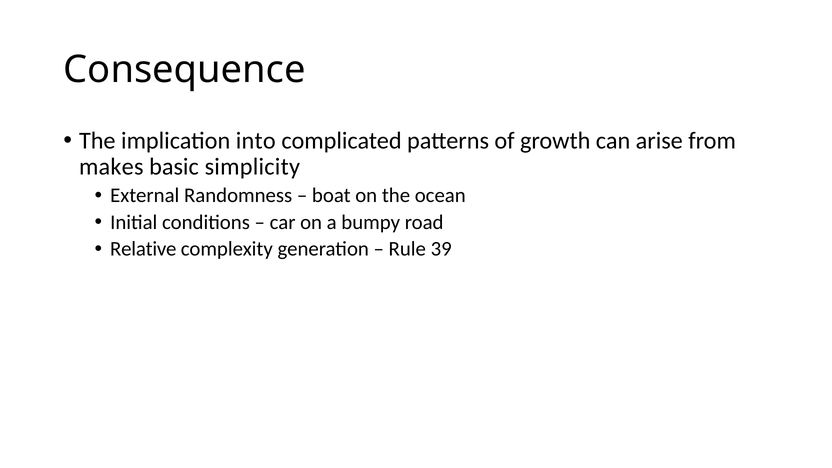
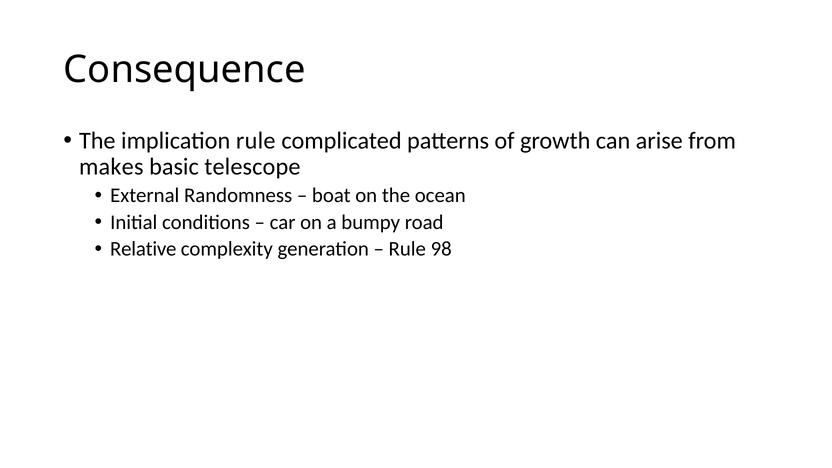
implication into: into -> rule (256, 141)
simplicity: simplicity -> telescope (252, 167)
39: 39 -> 98 (441, 249)
